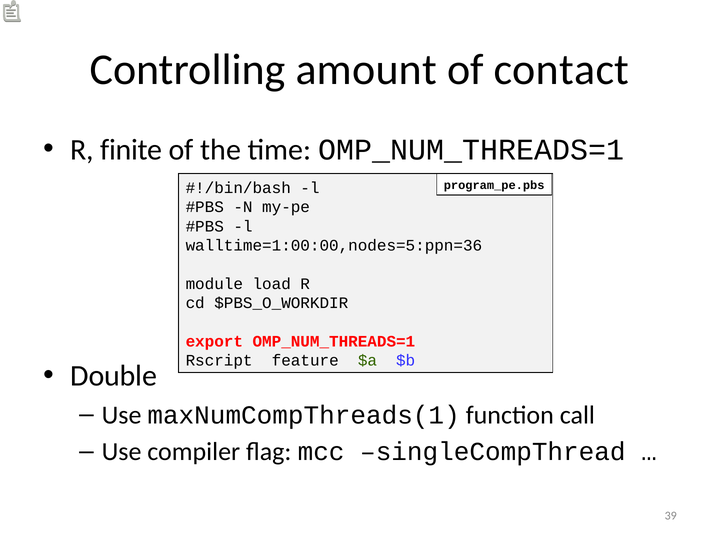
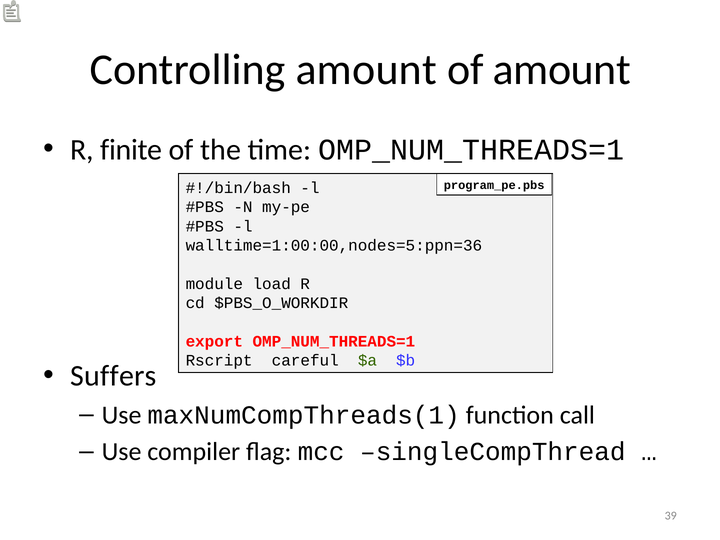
of contact: contact -> amount (562, 70)
feature: feature -> careful (305, 361)
Double: Double -> Suffers (113, 376)
